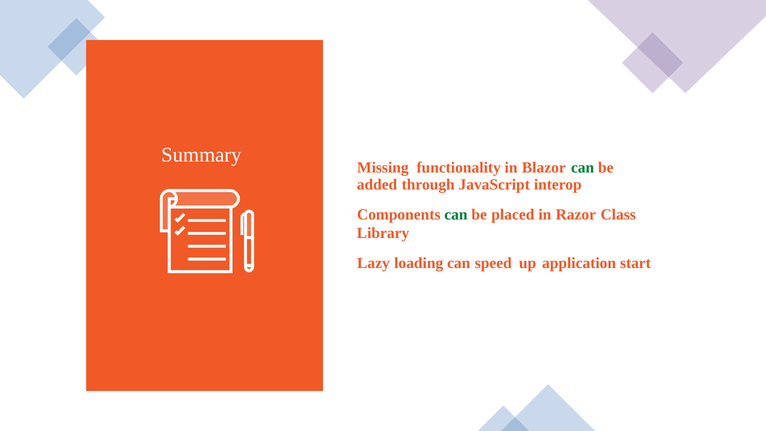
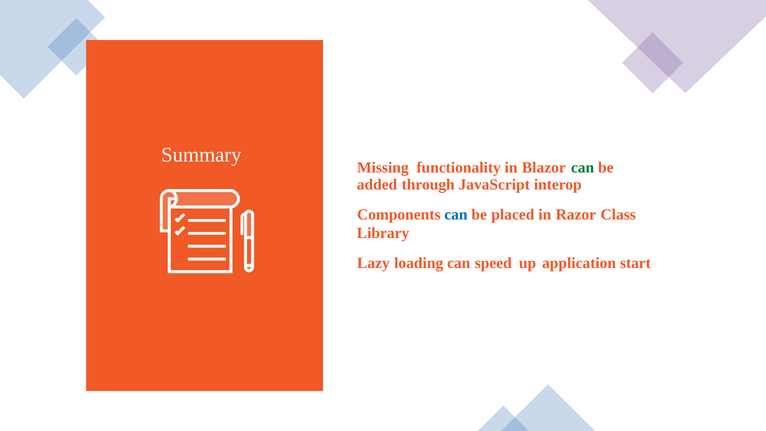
can colour: green -> blue (456, 215)
